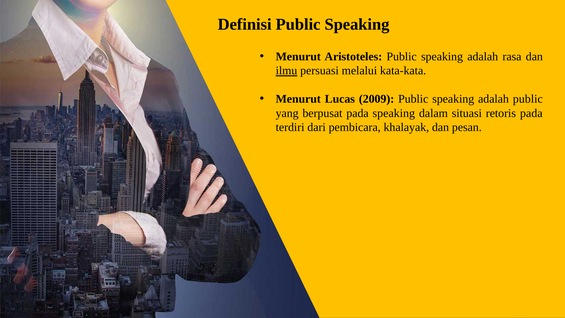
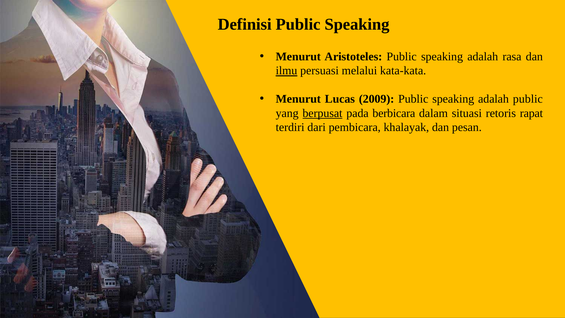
berpusat underline: none -> present (322, 113)
pada speaking: speaking -> berbicara (394, 113)
retoris pada: pada -> rapat (531, 113)
